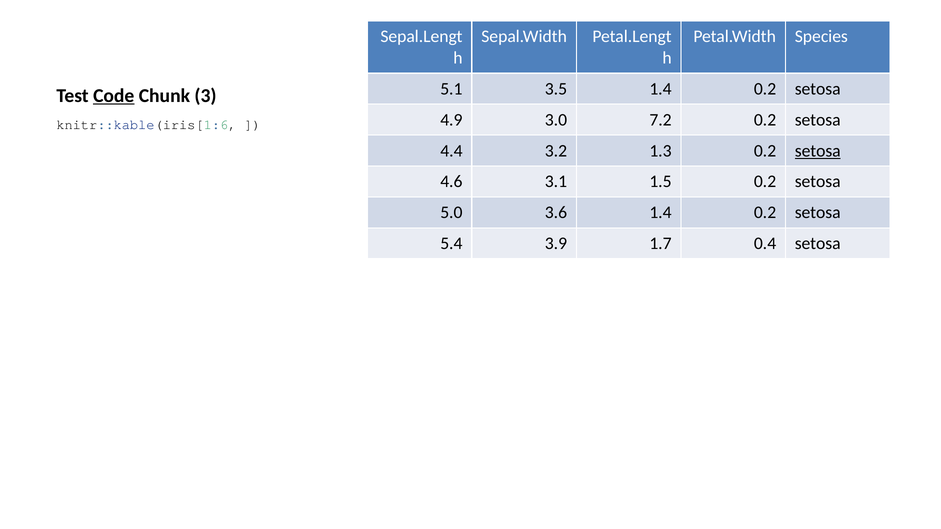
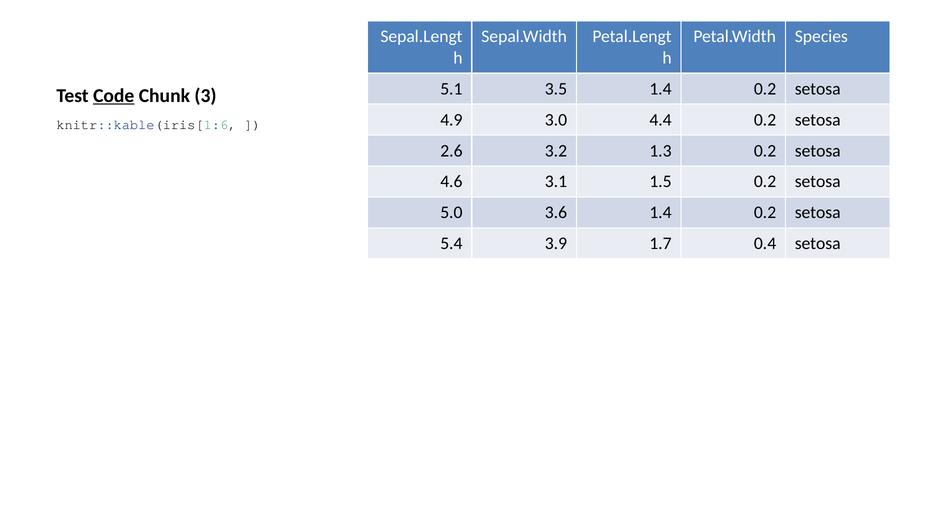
7.2: 7.2 -> 4.4 (661, 120)
4.4: 4.4 -> 2.6 (451, 151)
setosa underline: present -> none (818, 151)
